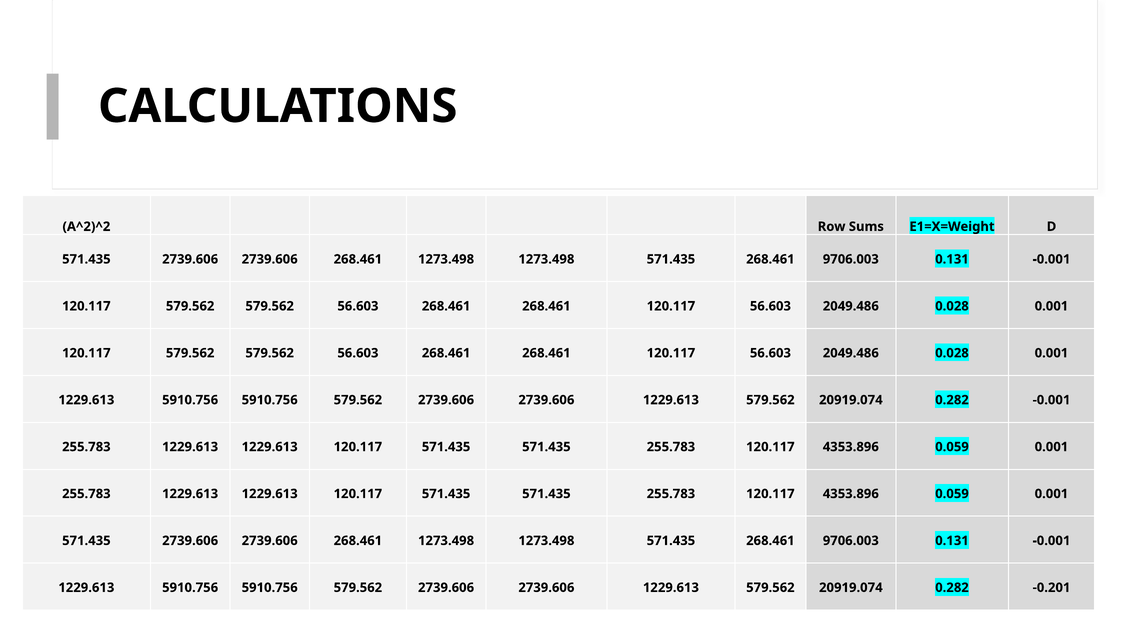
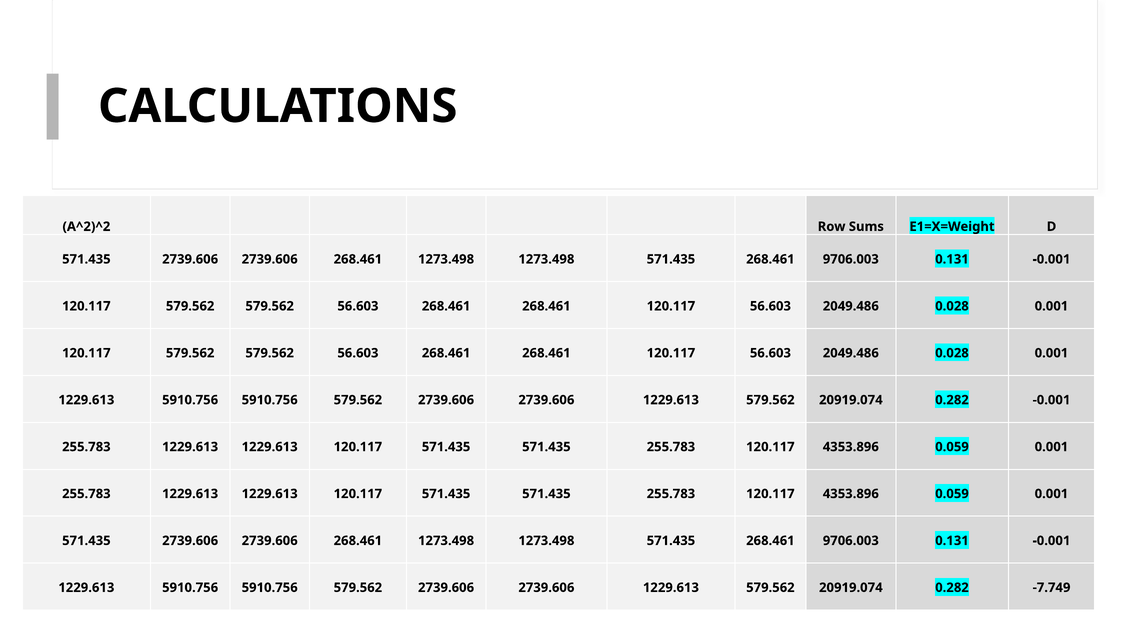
-0.201: -0.201 -> -7.749 (1052, 587)
